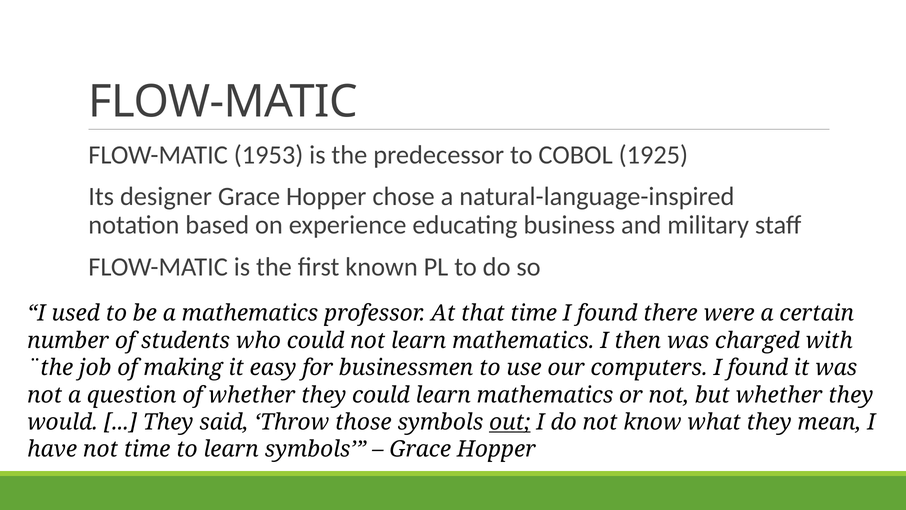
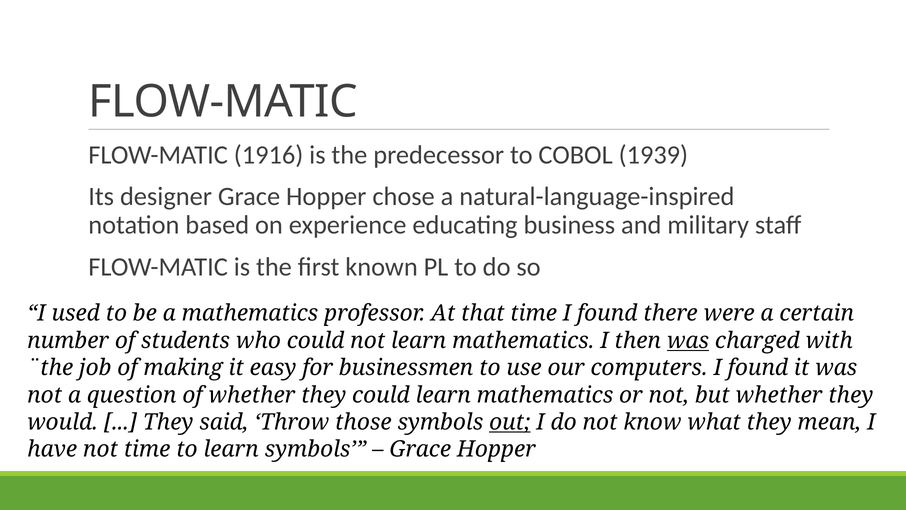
1953: 1953 -> 1916 (269, 155)
1925: 1925 -> 1939 (653, 155)
was underline: none -> present (688, 340)
